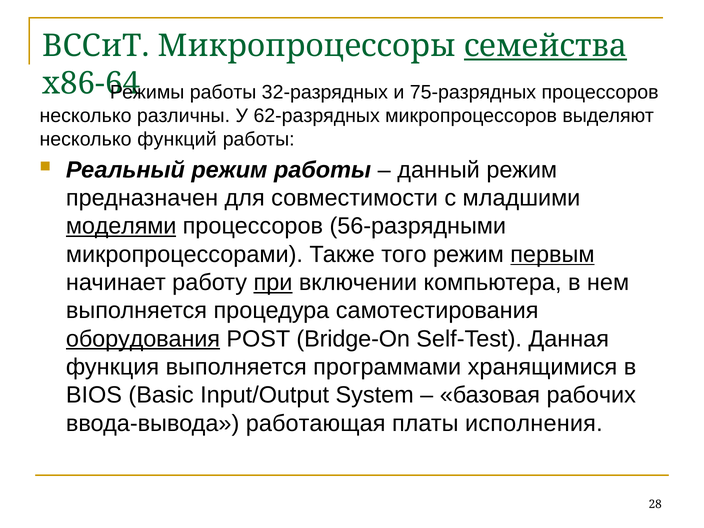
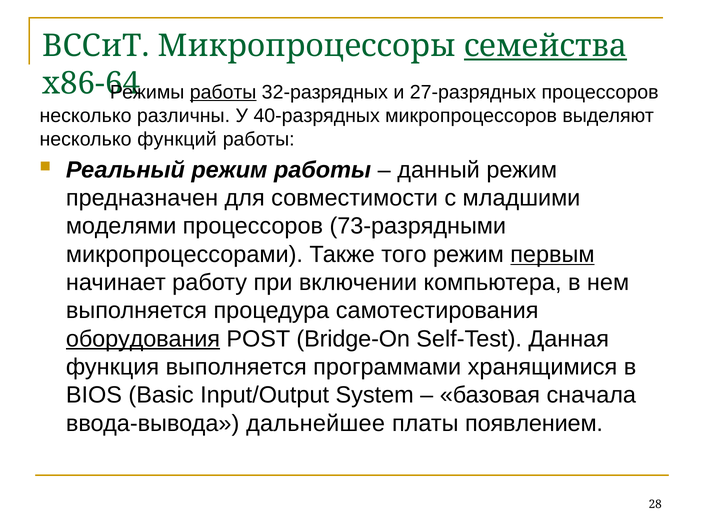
работы underline: none -> present (223, 92)
75-разрядных: 75-разрядных -> 27-разрядных (473, 92)
62-разрядных: 62-разрядных -> 40-разрядных (317, 116)
моделями underline: present -> none (121, 226)
56-разрядными: 56-разрядными -> 73-разрядными (418, 226)
при underline: present -> none (273, 283)
рабочих: рабочих -> сначала (591, 395)
работающая: работающая -> дальнейшее (316, 423)
исполнения: исполнения -> появлением (534, 423)
